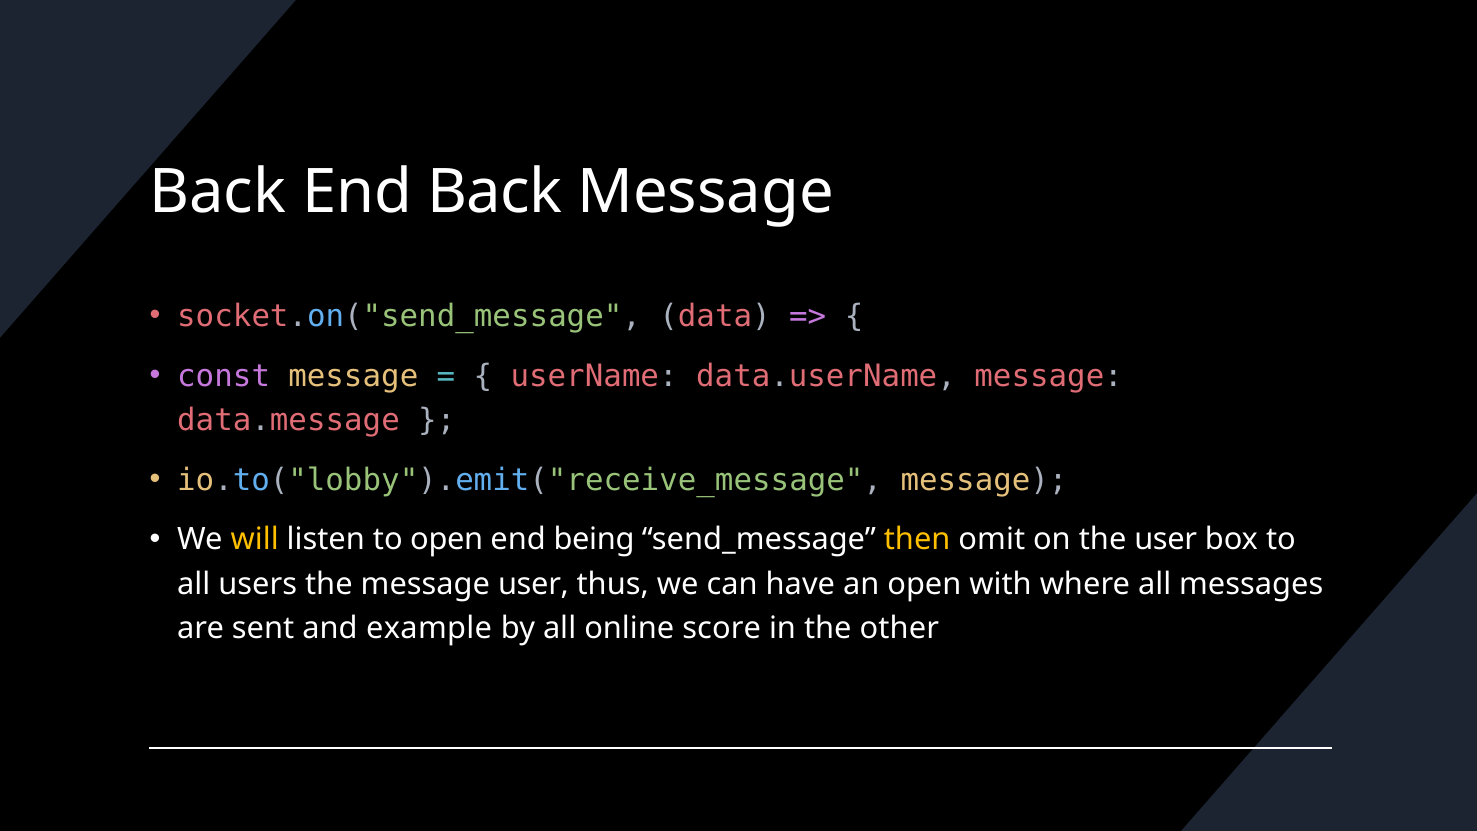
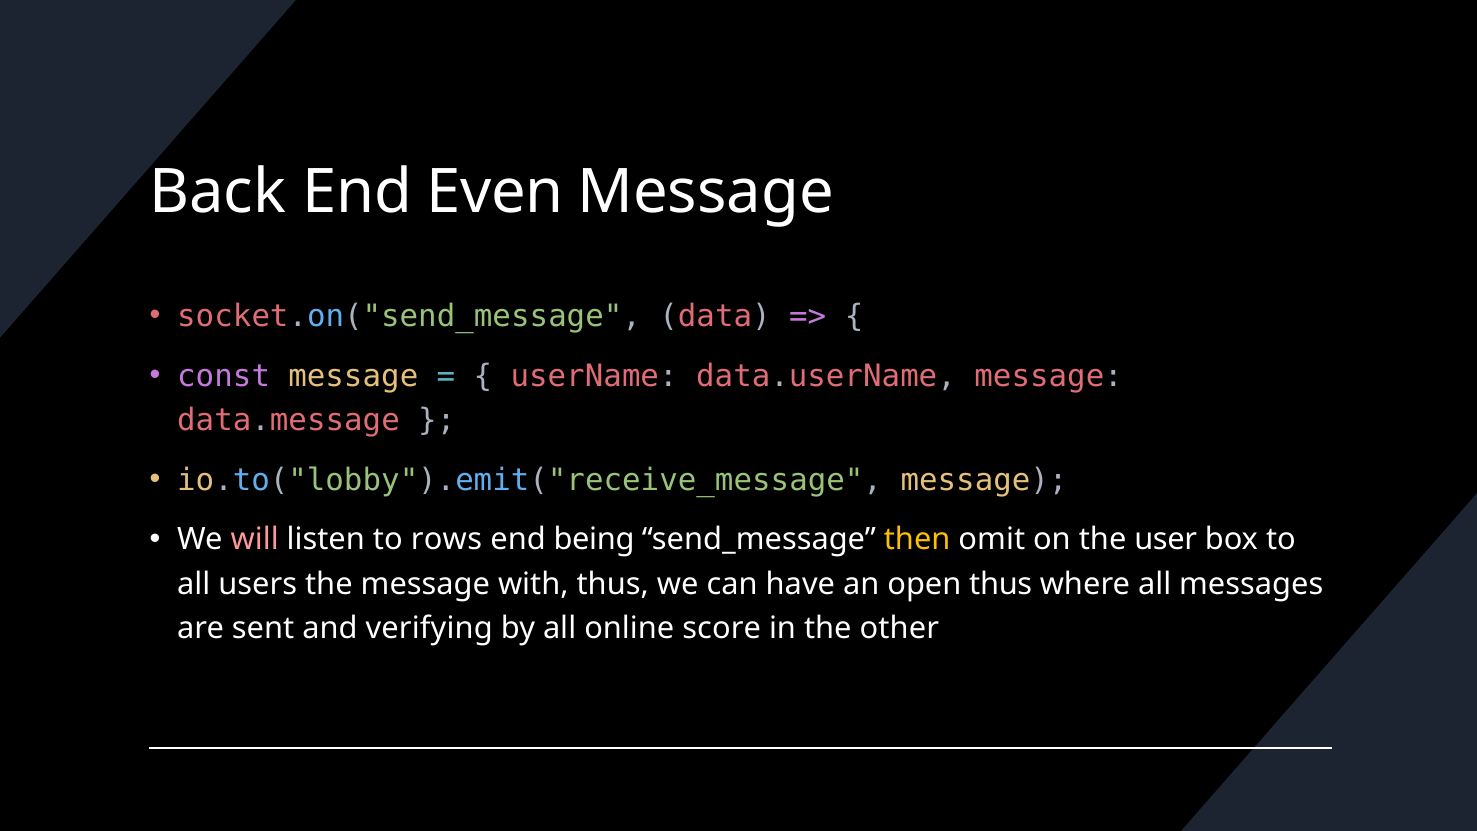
End Back: Back -> Even (495, 192)
will colour: yellow -> pink (255, 539)
to open: open -> rows (446, 539)
message user: user -> with (533, 584)
open with: with -> thus (1001, 584)
example: example -> verifying (429, 628)
